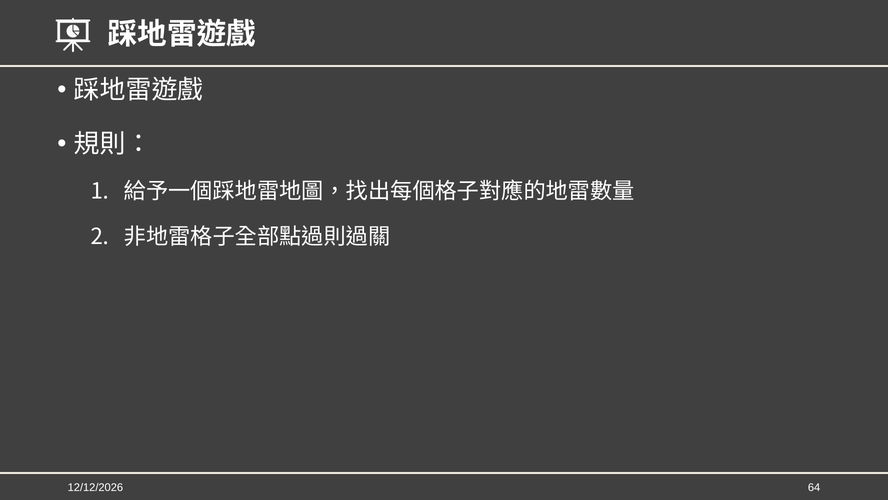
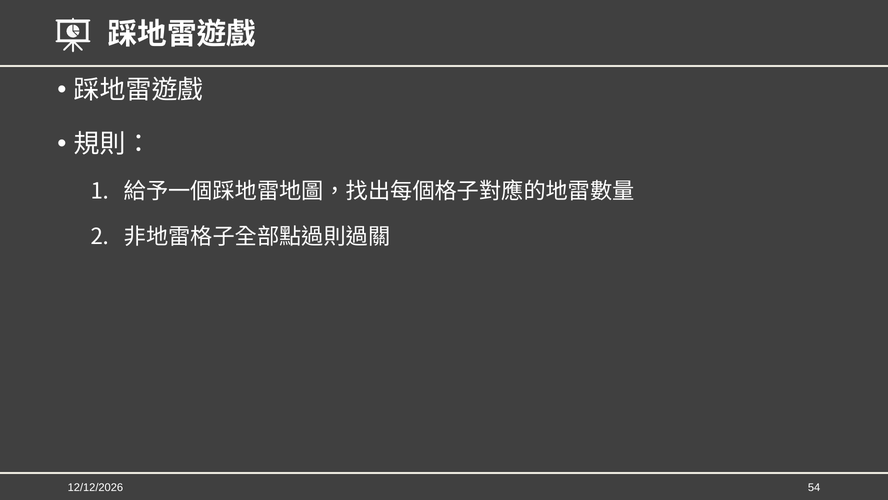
64: 64 -> 54 (814, 487)
